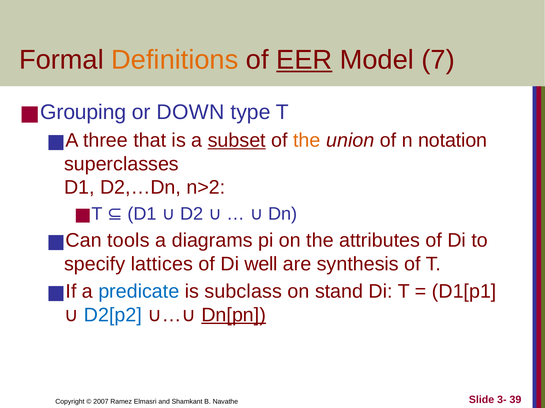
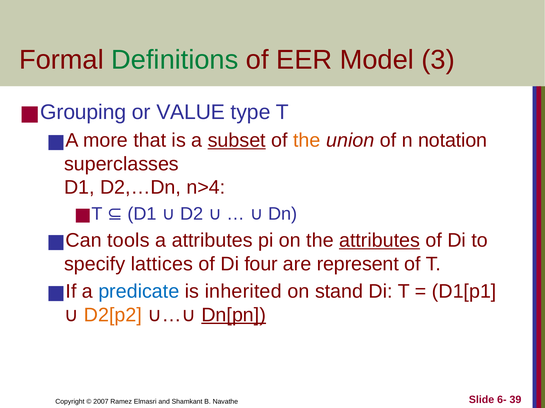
Definitions colour: orange -> green (175, 60)
EER underline: present -> none (304, 60)
7: 7 -> 3 (438, 60)
DOWN: DOWN -> VALUE (191, 112)
three: three -> more (105, 141)
n>2: n>2 -> n>4 (206, 188)
a diagrams: diagrams -> attributes (212, 241)
attributes underline: none -> present (380, 241)
well: well -> four (261, 264)
synthesis: synthesis -> represent (358, 264)
subclass: subclass -> inherited (243, 292)
D2[p2 colour: blue -> orange (113, 316)
3-: 3- -> 6- (502, 400)
